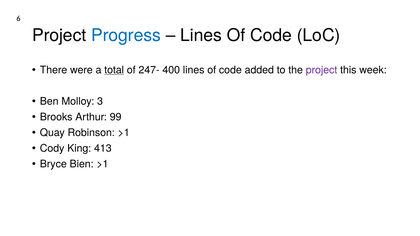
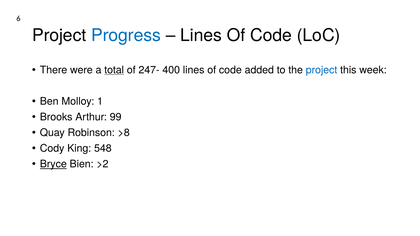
project colour: purple -> blue (322, 70)
3: 3 -> 1 (100, 101)
Robinson >1: >1 -> >8 (124, 133)
413: 413 -> 548 (103, 149)
Bryce underline: none -> present (53, 164)
Bien >1: >1 -> >2 (103, 164)
